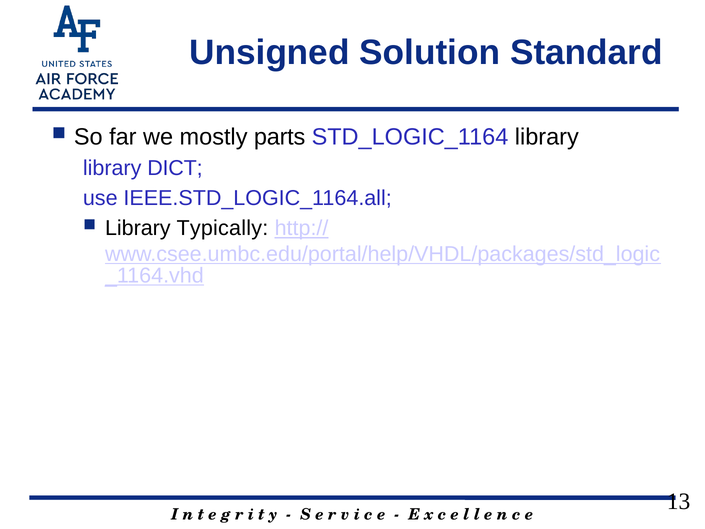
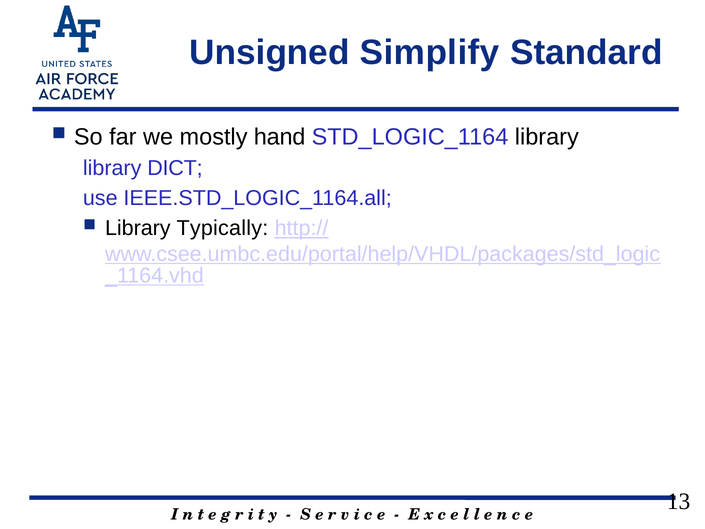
Solution: Solution -> Simplify (430, 52)
parts: parts -> hand (280, 137)
